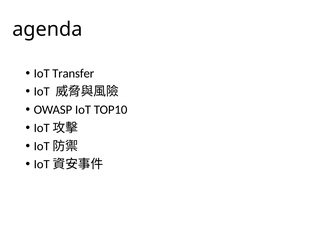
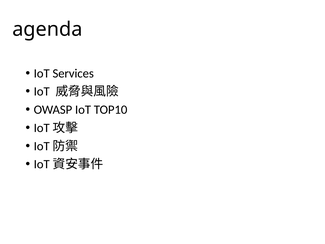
Transfer: Transfer -> Services (73, 73)
